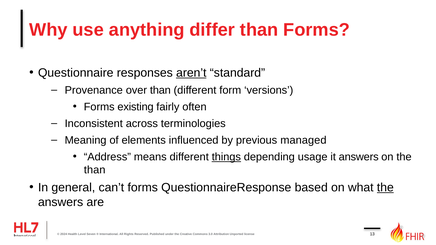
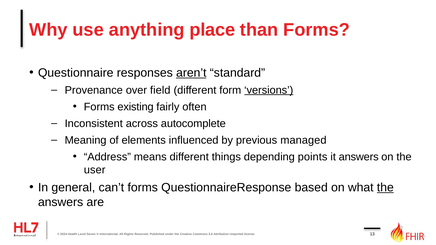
differ: differ -> place (212, 30)
over than: than -> field (160, 90)
versions underline: none -> present (269, 90)
terminologies: terminologies -> autocomplete (193, 124)
things underline: present -> none (226, 157)
usage: usage -> points (313, 157)
than: than -> user (95, 170)
